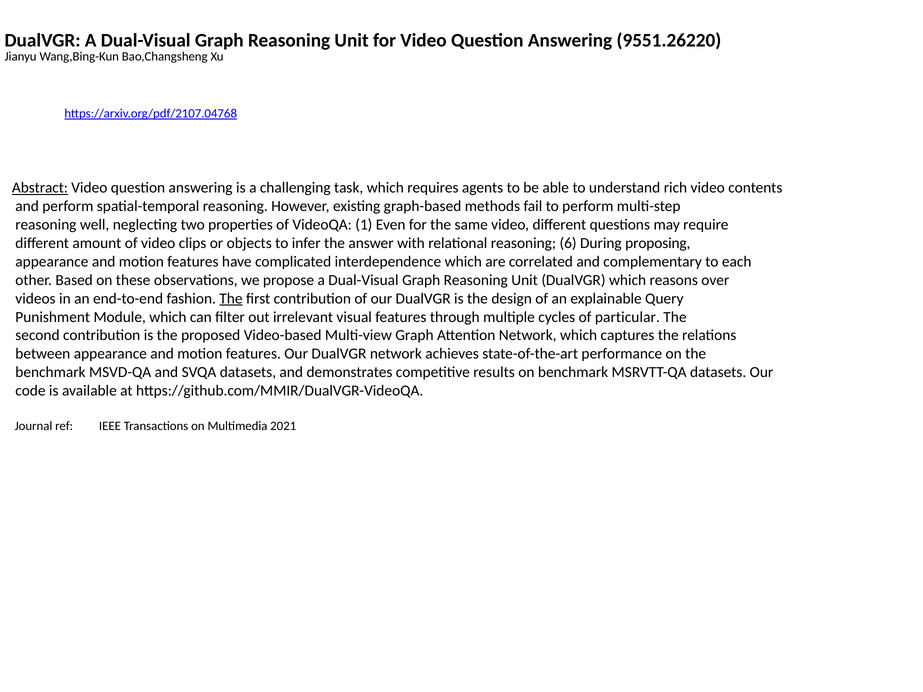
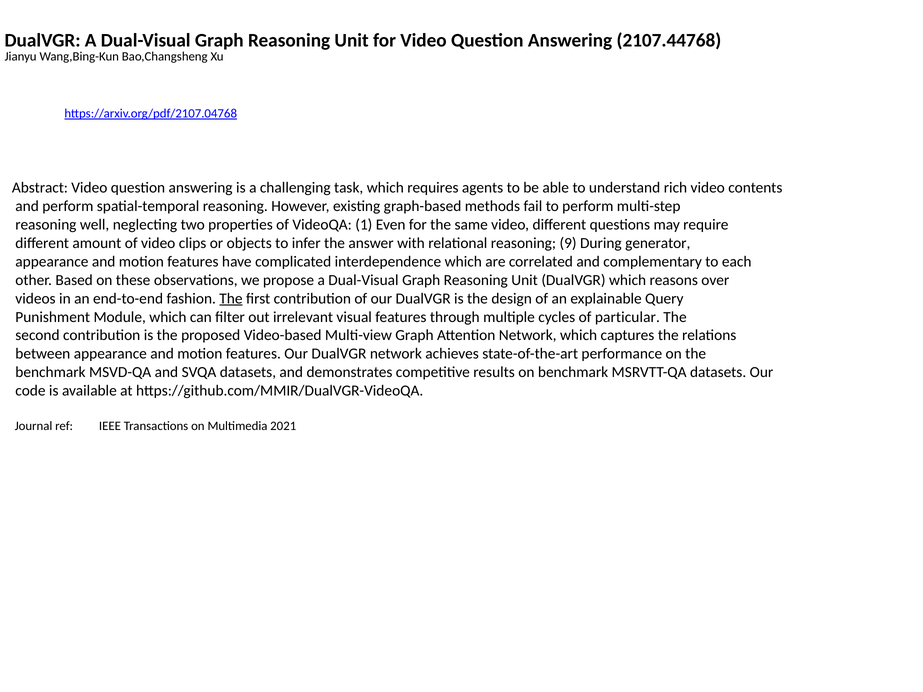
9551.26220: 9551.26220 -> 2107.44768 (669, 41)
Abstract underline: present -> none (40, 188)
6: 6 -> 9 (568, 243)
proposing: proposing -> generator (658, 243)
